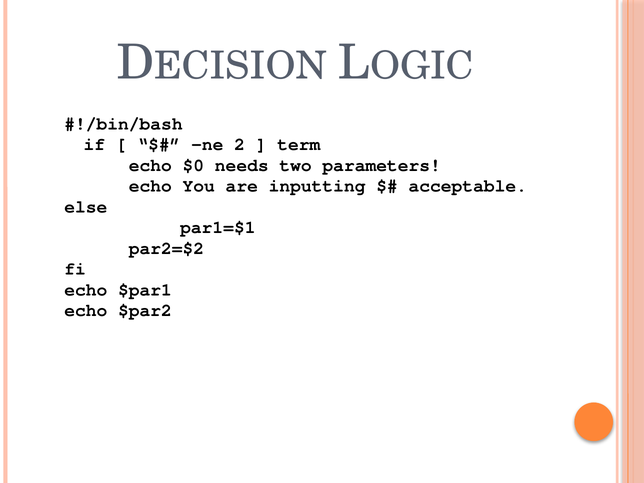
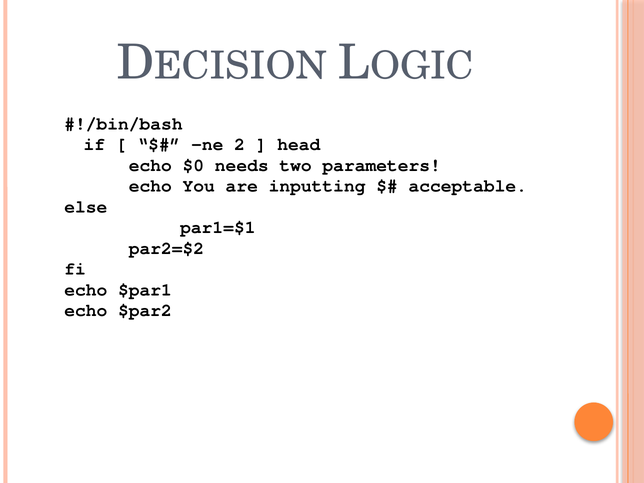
term: term -> head (299, 144)
